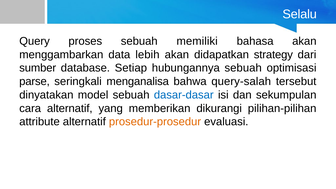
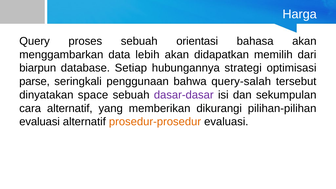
Selalu: Selalu -> Harga (300, 14)
memiliki: memiliki -> orientasi (197, 41)
strategy: strategy -> memilih (273, 55)
sumber: sumber -> biarpun (38, 68)
hubungannya sebuah: sebuah -> strategi (243, 68)
menganalisa: menganalisa -> penggunaan (138, 81)
model: model -> space (93, 95)
dasar-dasar colour: blue -> purple (184, 95)
attribute: attribute -> evaluasi (40, 122)
